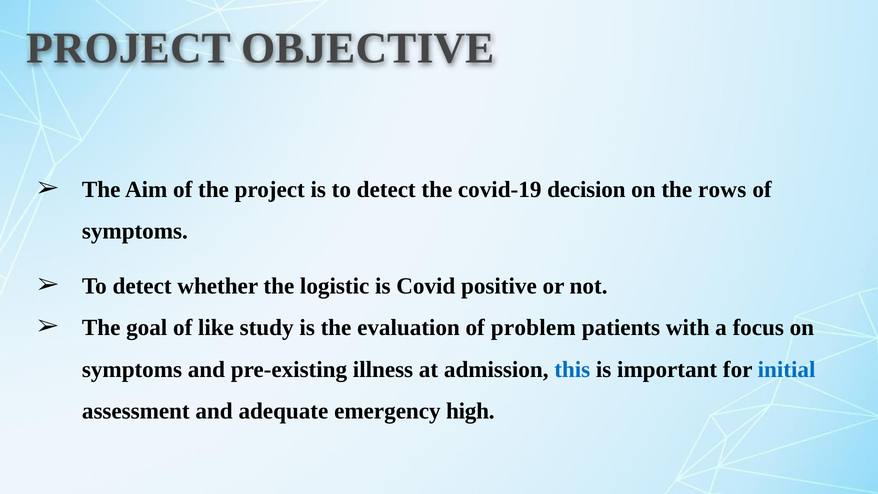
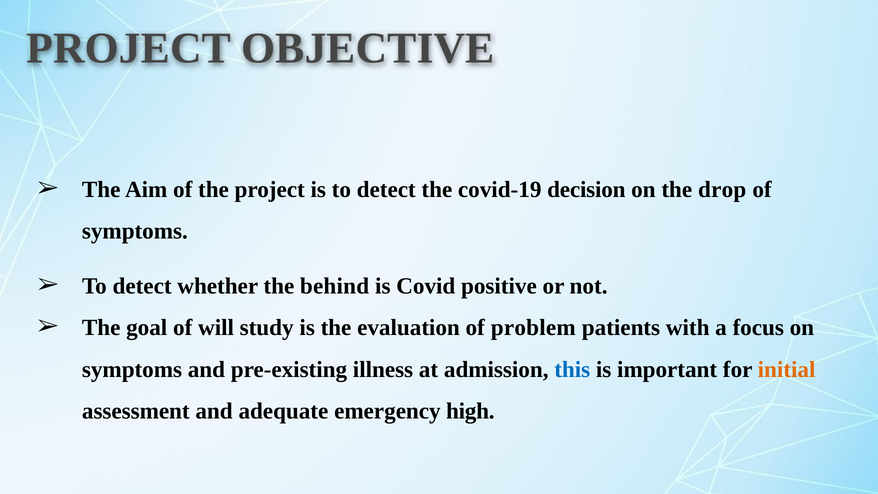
rows: rows -> drop (722, 189)
logistic: logistic -> behind (335, 286)
like: like -> will (216, 328)
initial colour: blue -> orange (787, 369)
